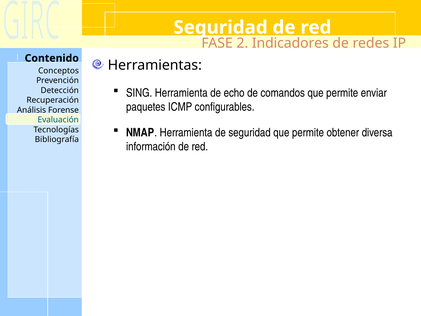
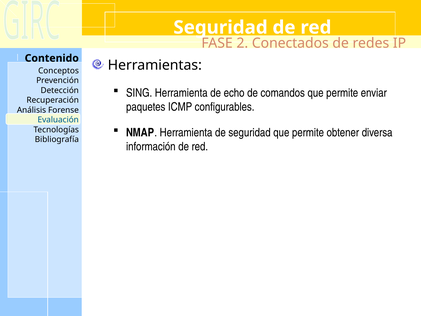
Indicadores: Indicadores -> Conectados (290, 43)
